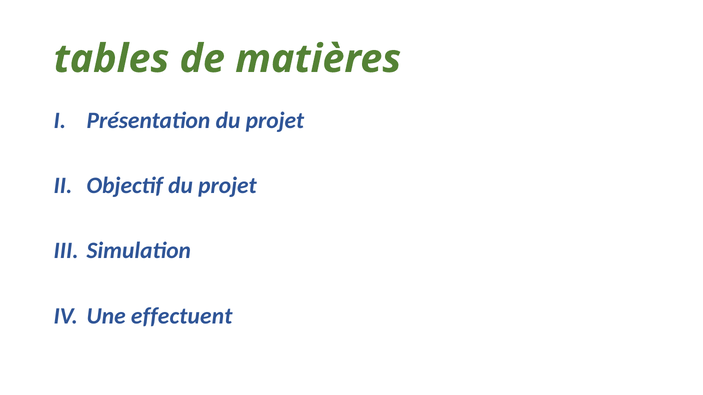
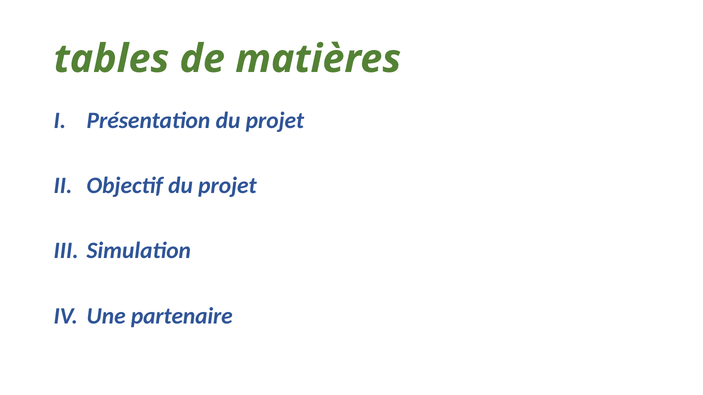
effectuent: effectuent -> partenaire (182, 316)
